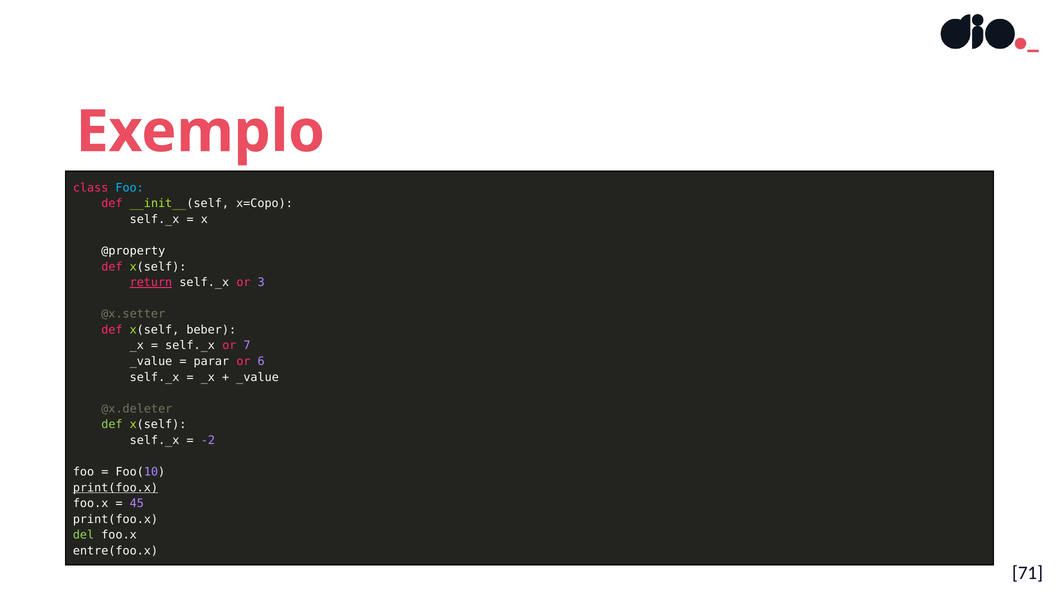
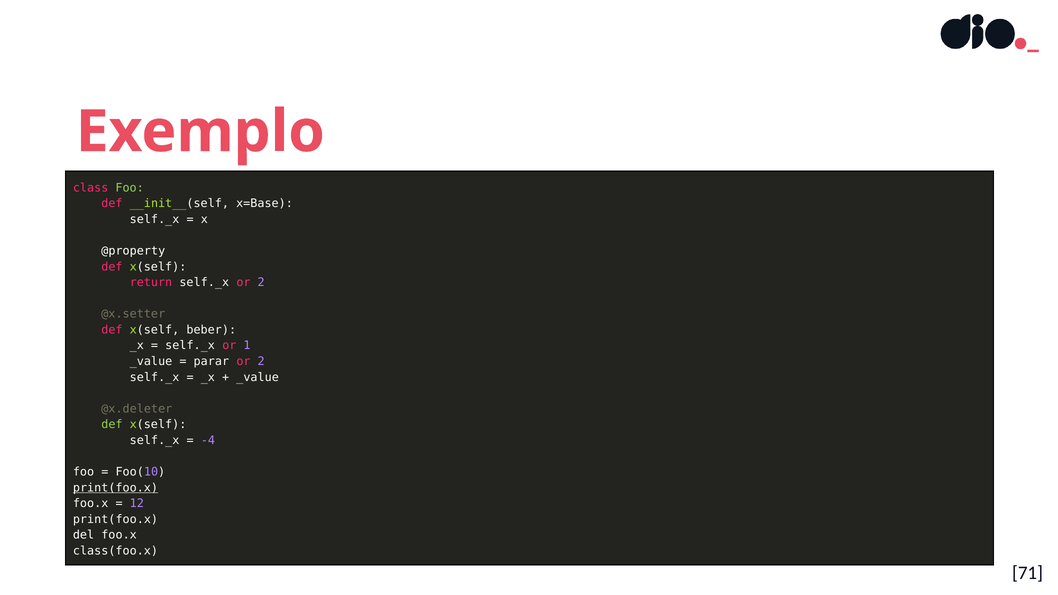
Foo colour: light blue -> light green (130, 188)
x=Copo: x=Copo -> x=Base (265, 204)
return underline: present -> none (151, 283)
3: 3 -> 2 (261, 283)
7: 7 -> 1 (247, 346)
6: 6 -> 2 (261, 361)
-2: -2 -> -4 (208, 440)
45: 45 -> 12 (137, 504)
del colour: light green -> white (84, 535)
entre(foo.x: entre(foo.x -> class(foo.x (115, 551)
